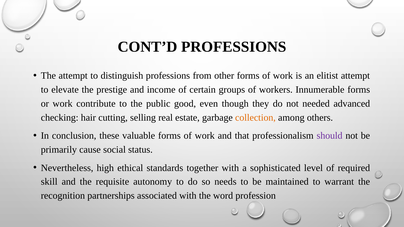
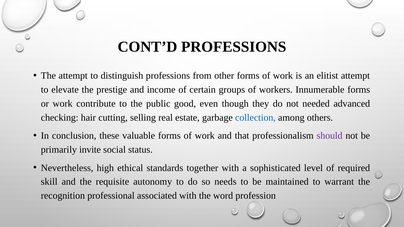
collection colour: orange -> blue (255, 118)
cause: cause -> invite (90, 150)
partnerships: partnerships -> professional (111, 196)
